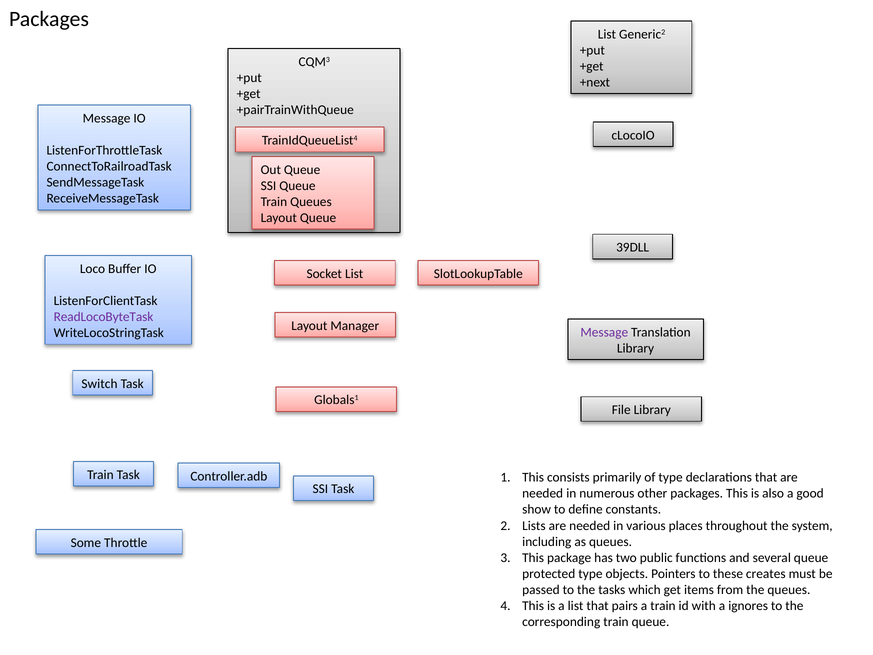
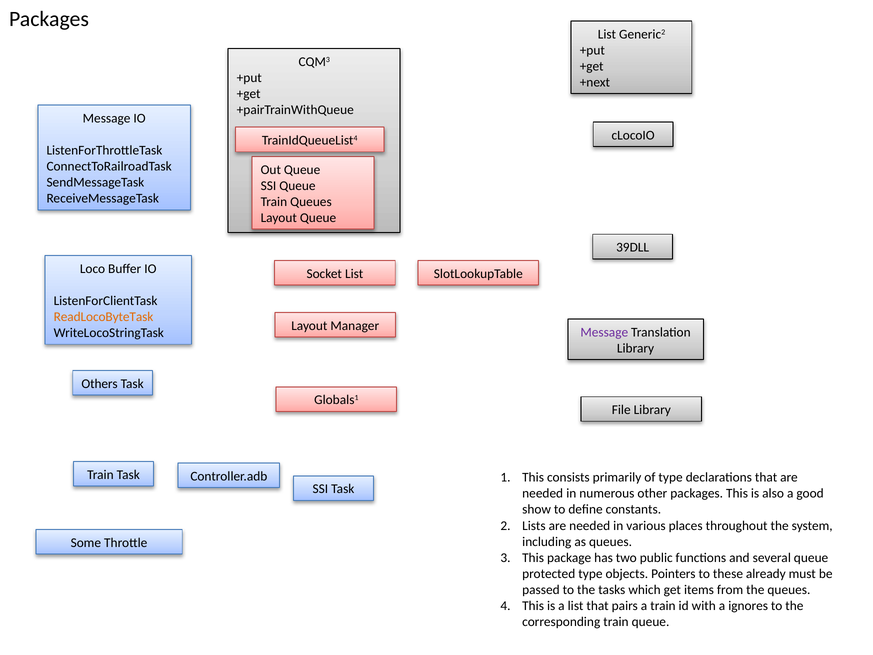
ReadLocoByteTask colour: purple -> orange (104, 317)
Switch: Switch -> Others (100, 384)
creates: creates -> already (766, 573)
